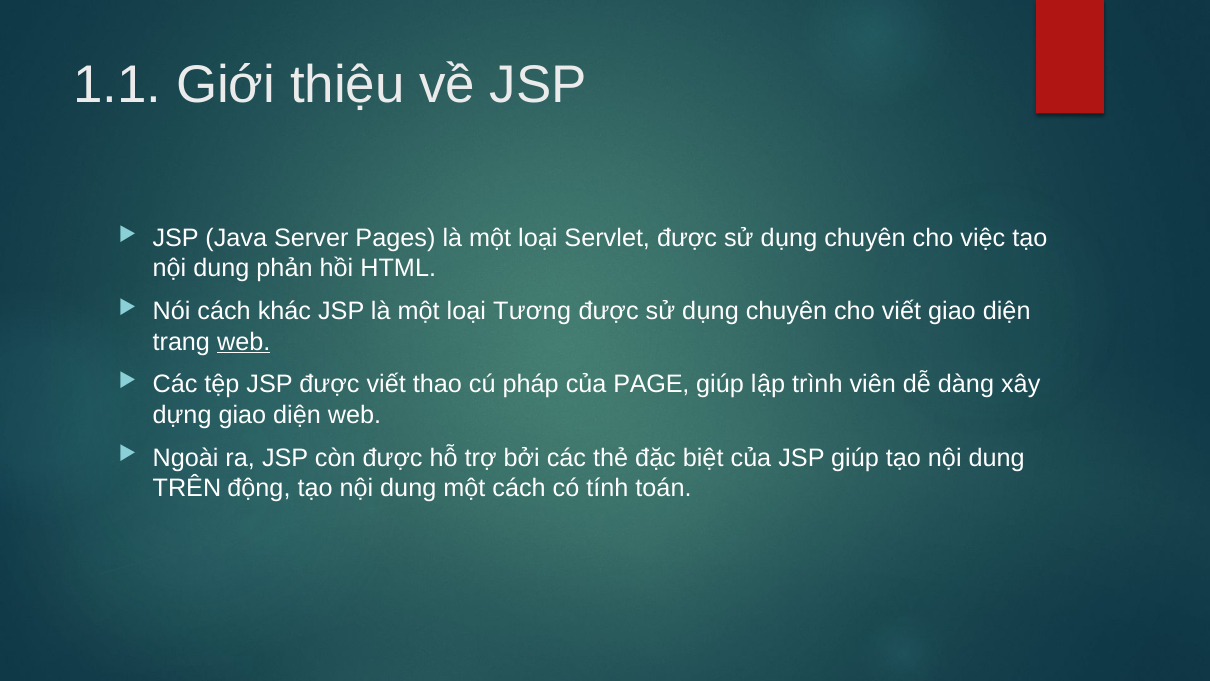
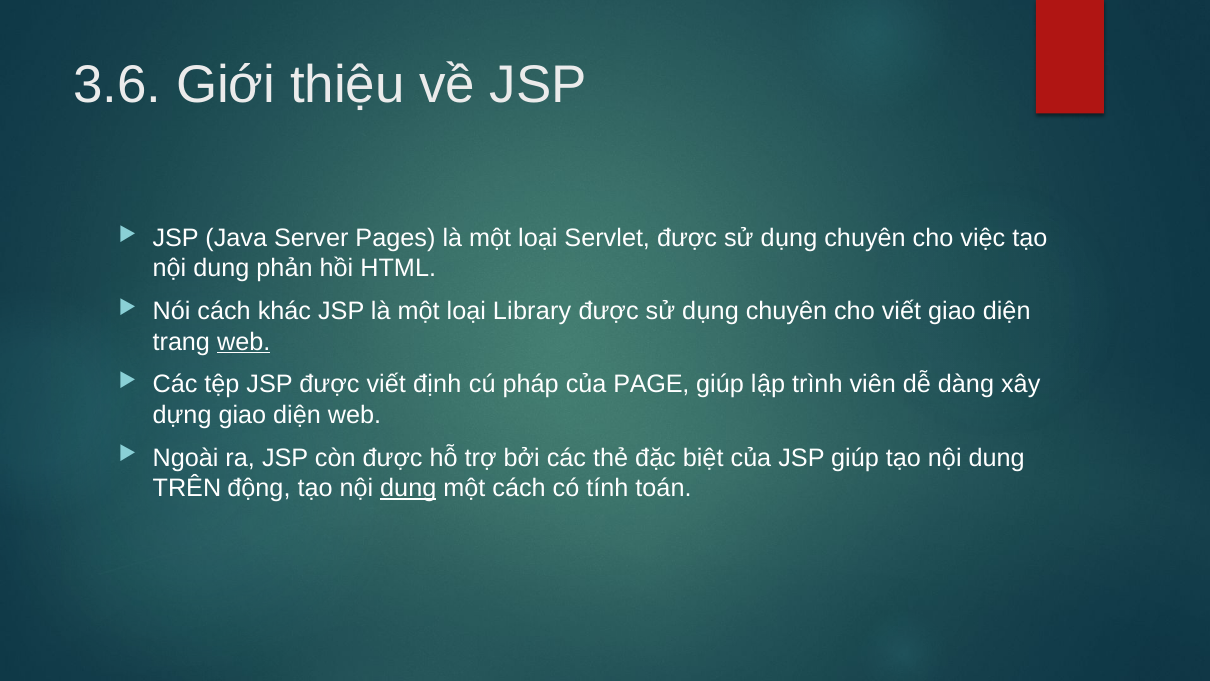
1.1: 1.1 -> 3.6 (117, 85)
Tương: Tương -> Library (532, 311)
thao: thao -> định (437, 384)
dung underline: none -> present (408, 488)
